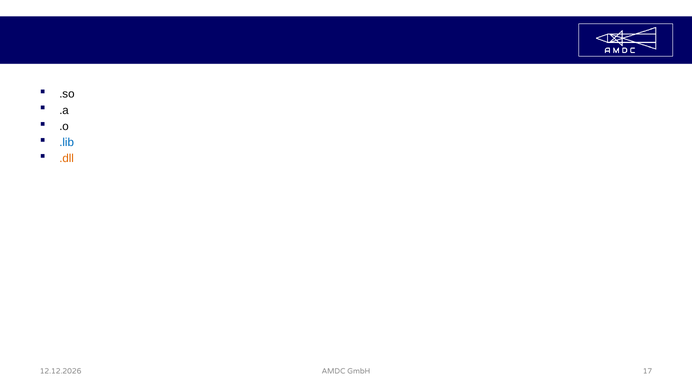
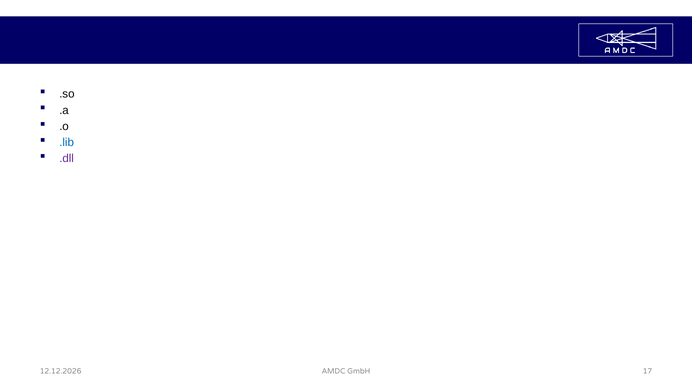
.dll colour: orange -> purple (67, 159)
